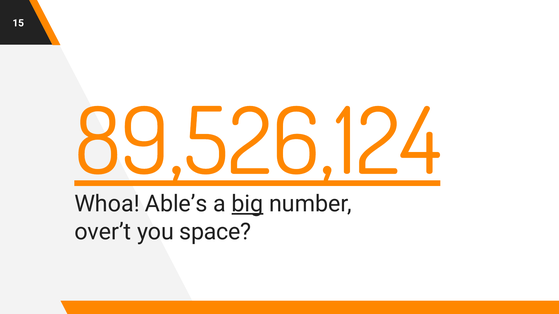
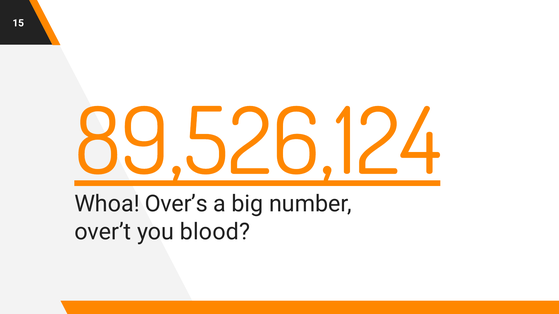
Able’s: Able’s -> Over’s (176, 204)
big underline: present -> none (247, 204)
space: space -> blood (215, 232)
